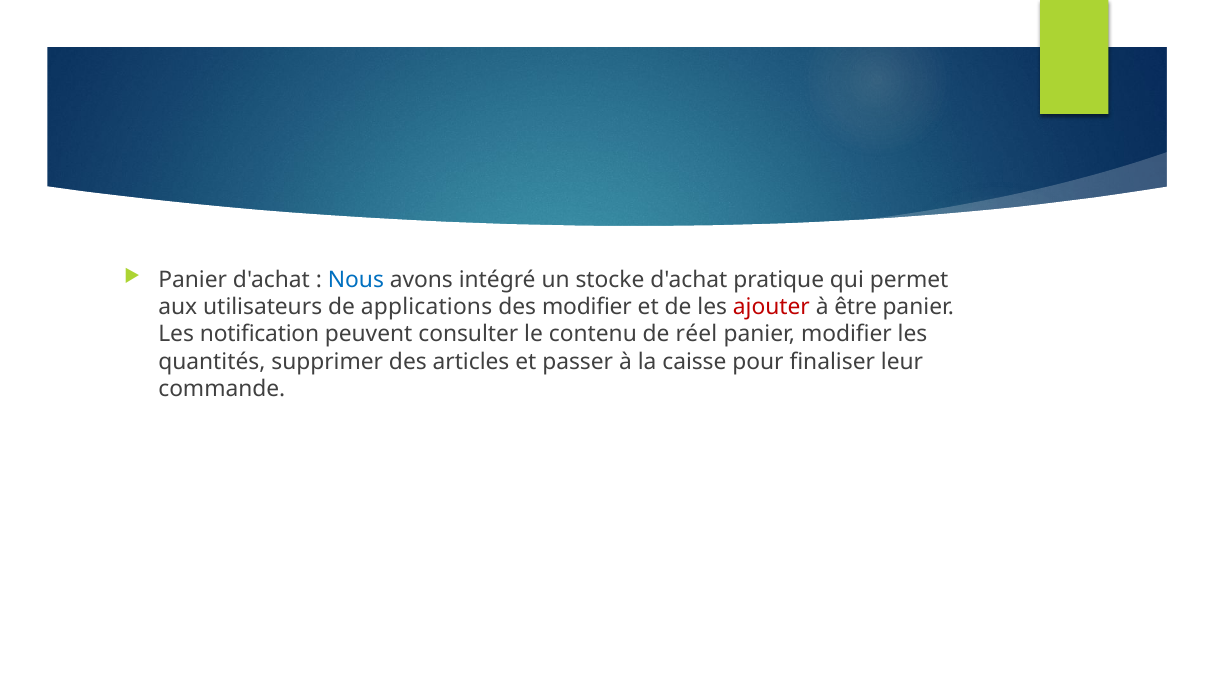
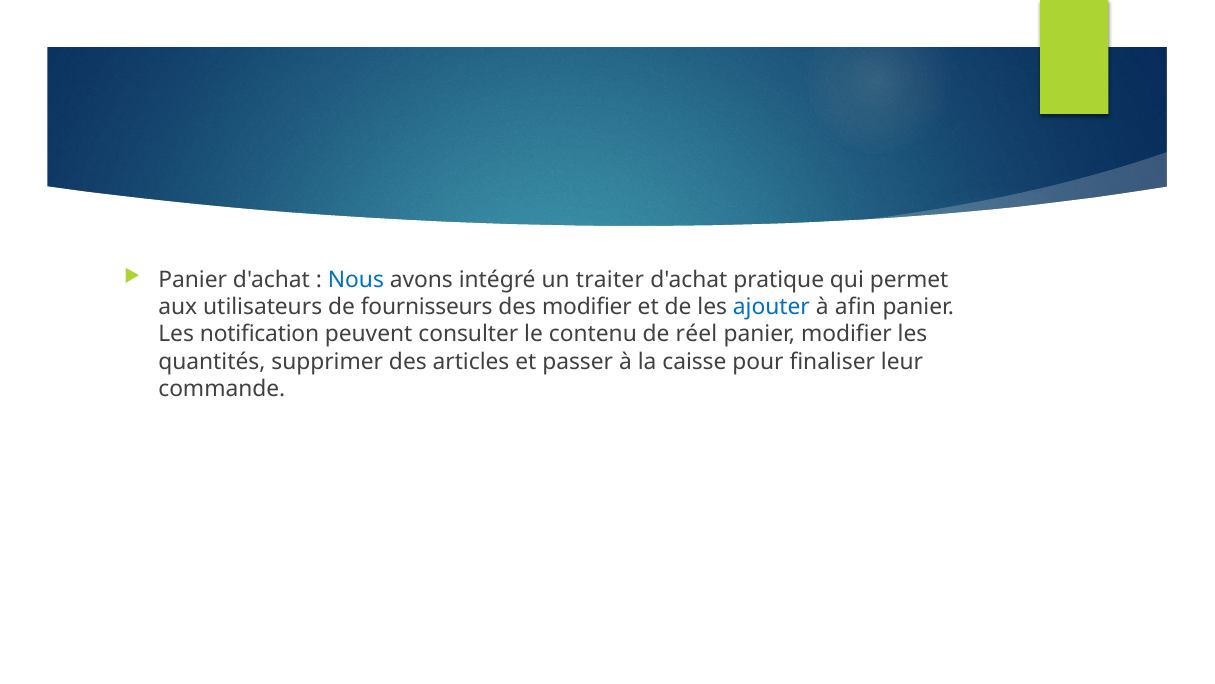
stocke: stocke -> traiter (610, 279)
applications: applications -> fournisseurs (427, 307)
ajouter colour: red -> blue (771, 307)
être: être -> afin (855, 307)
